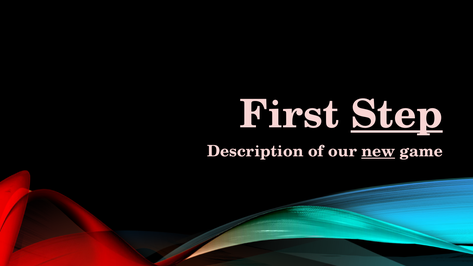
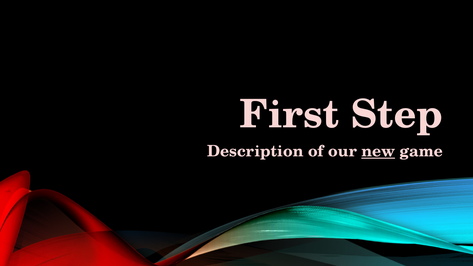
Step underline: present -> none (397, 115)
